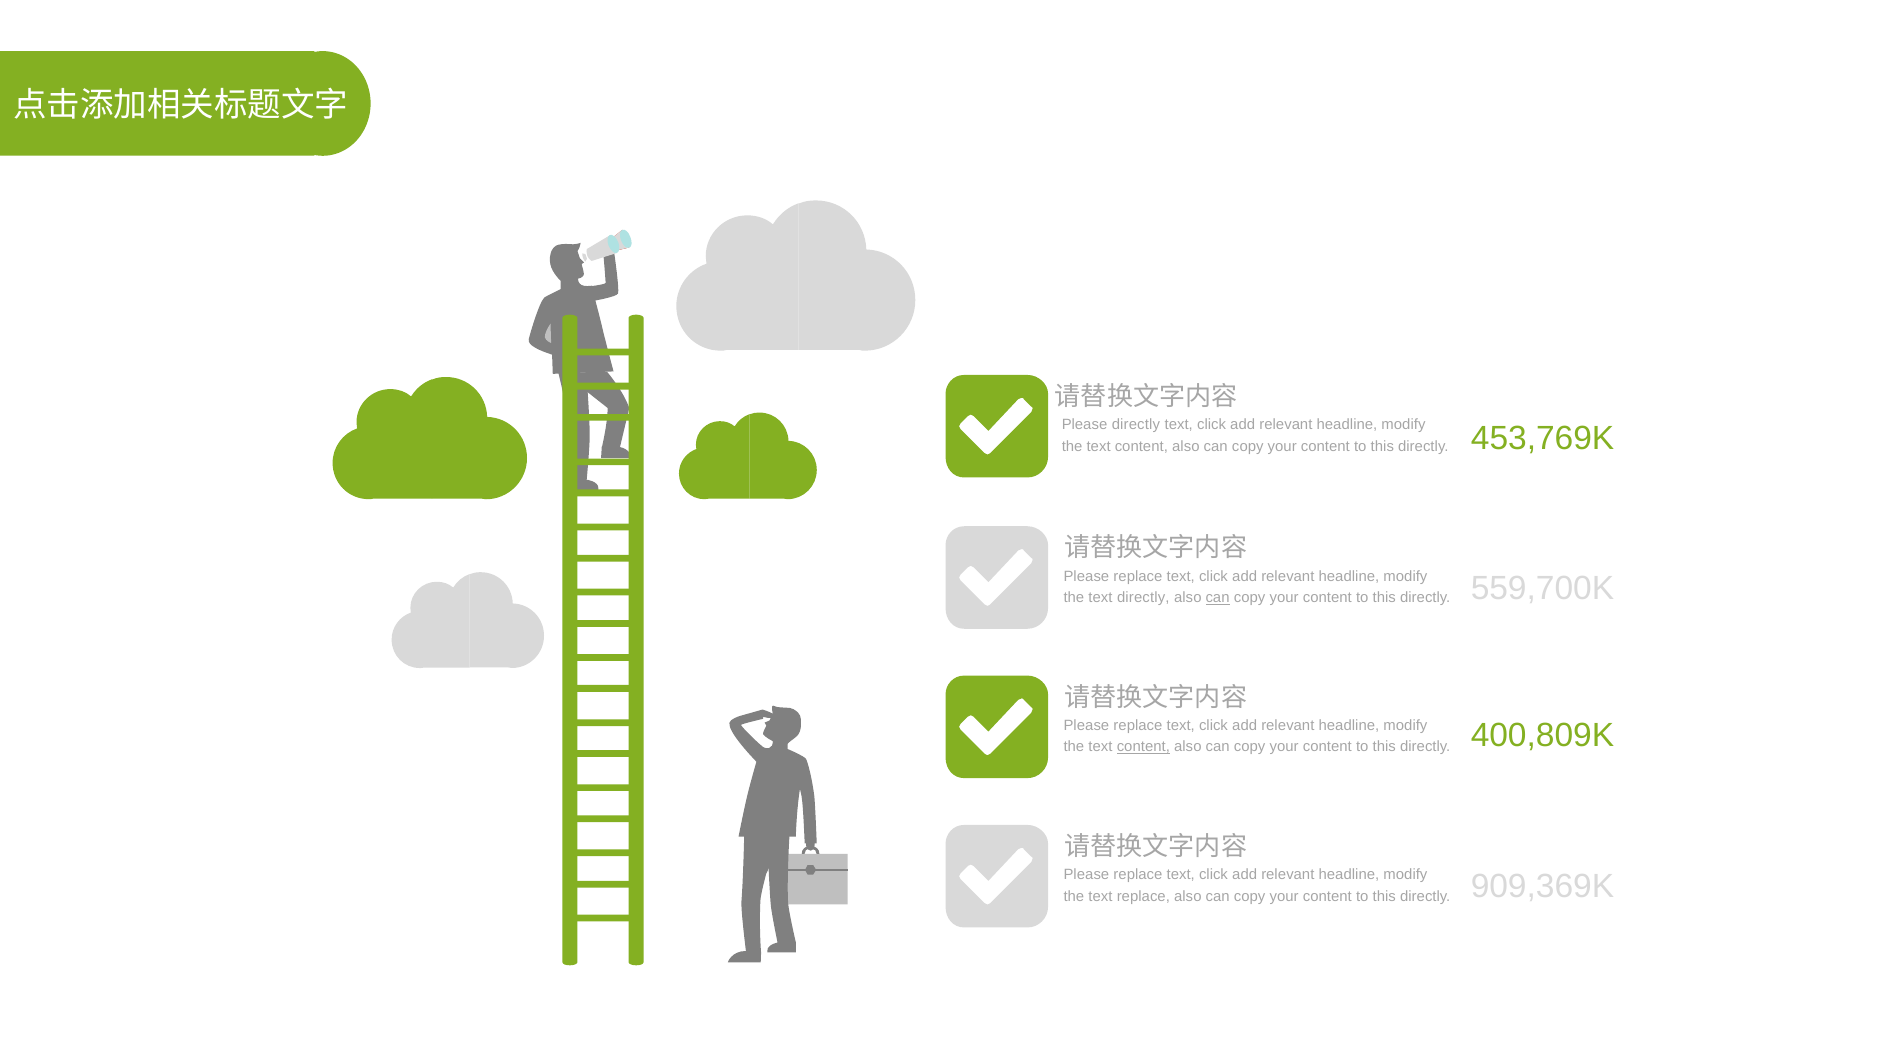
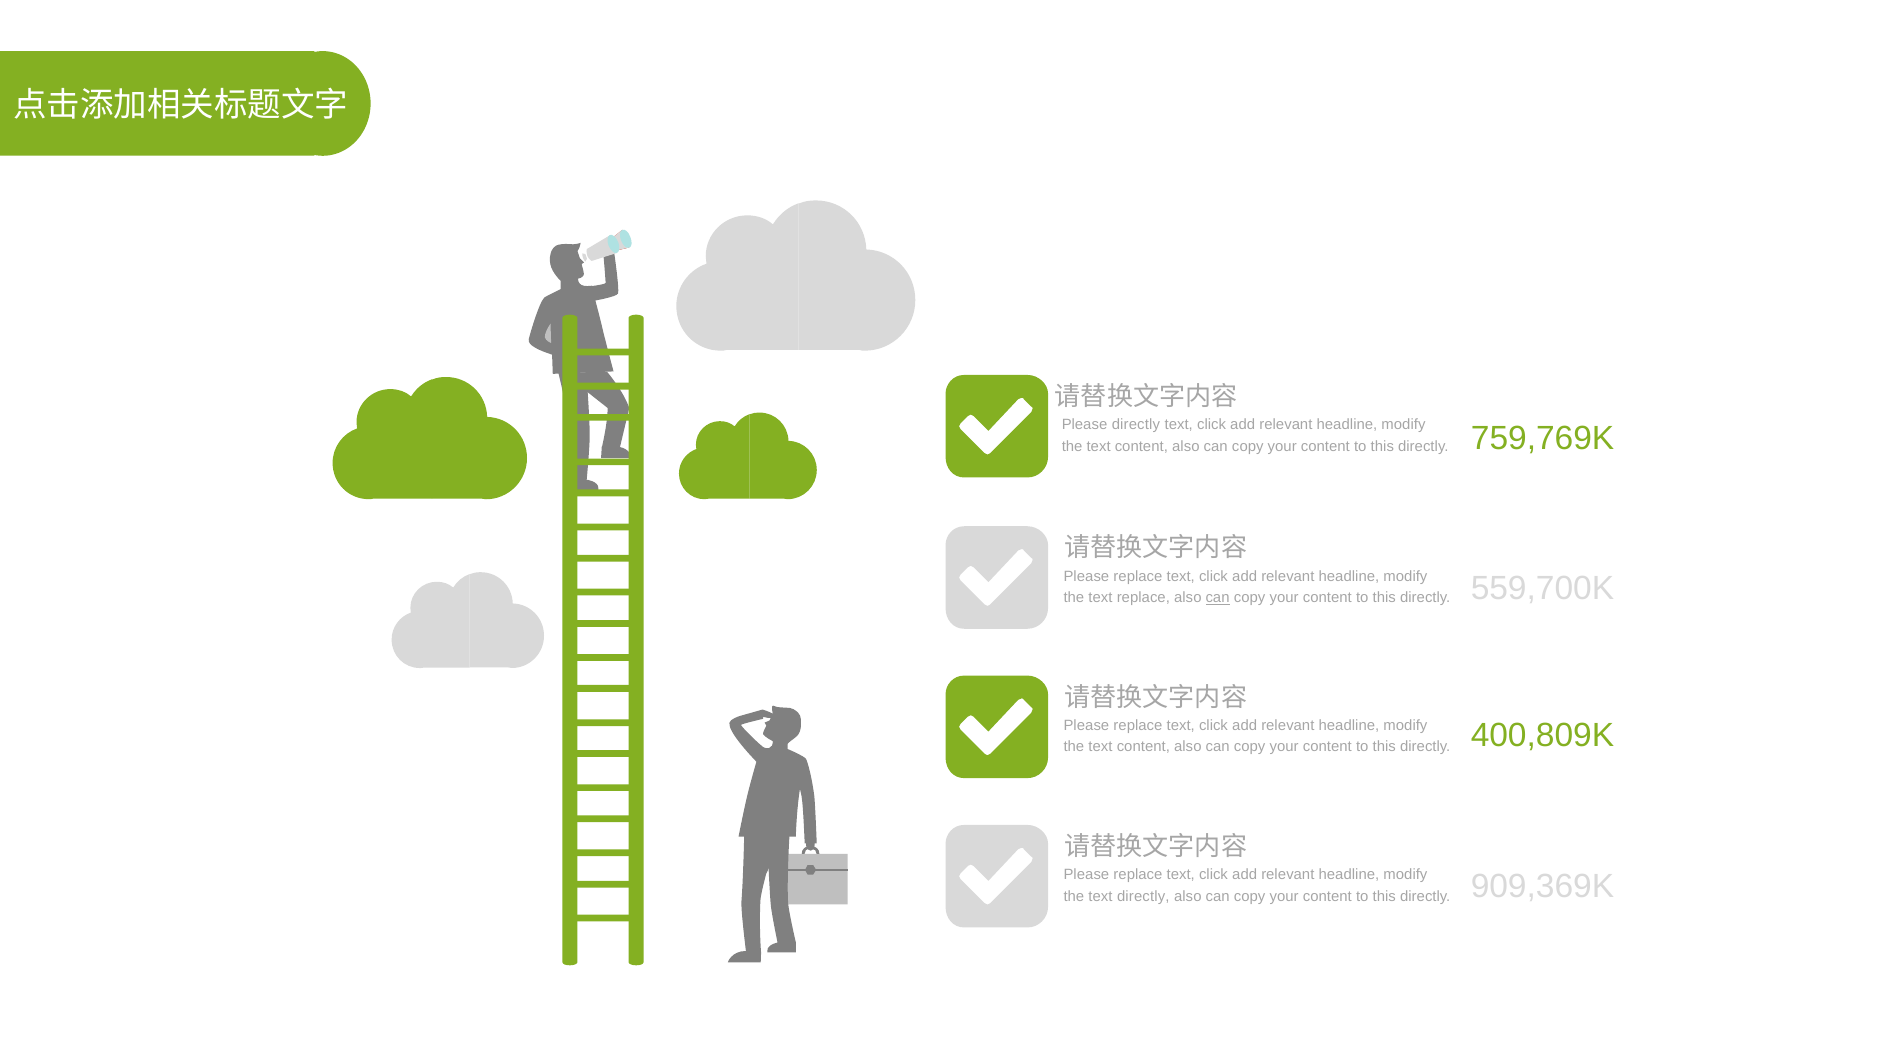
453,769K: 453,769K -> 759,769K (1543, 439)
text directly: directly -> replace (1143, 598)
content underline: present -> none (1143, 747)
text replace: replace -> directly (1143, 896)
